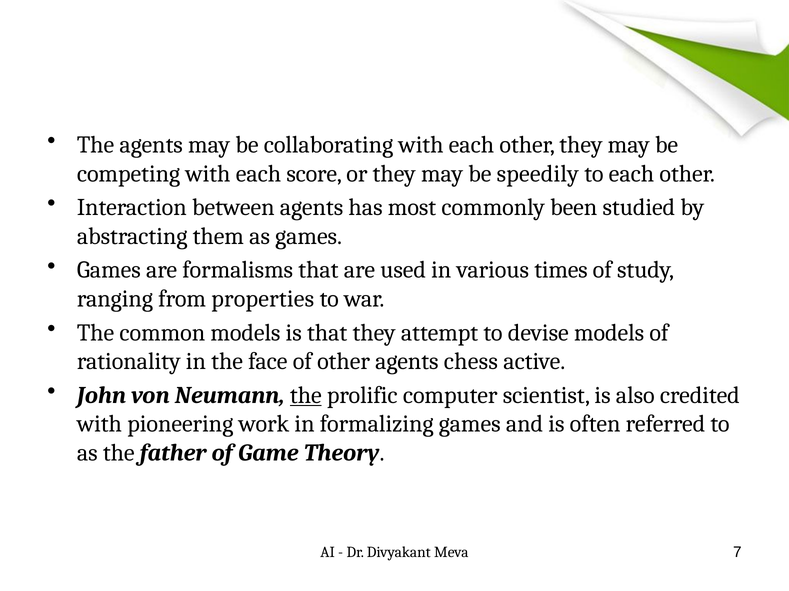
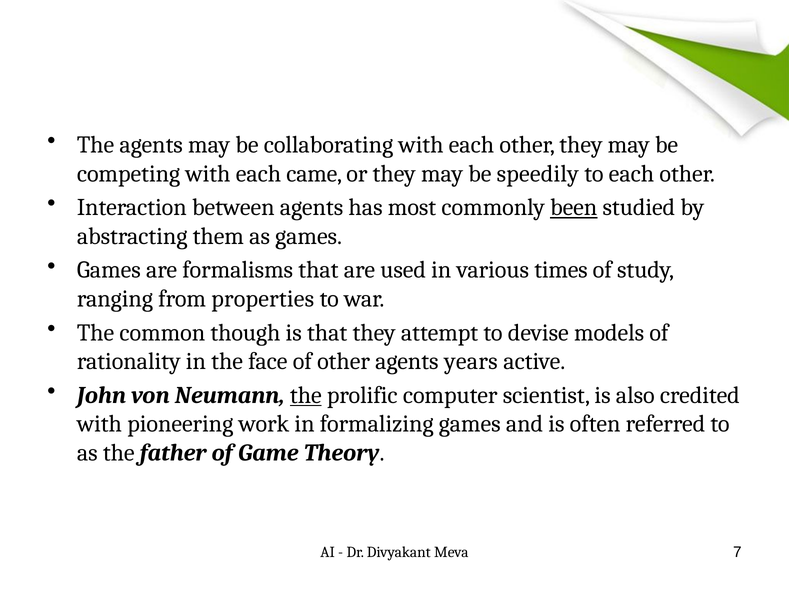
score: score -> came (314, 174)
been underline: none -> present (574, 208)
common models: models -> though (245, 333)
chess: chess -> years (471, 362)
